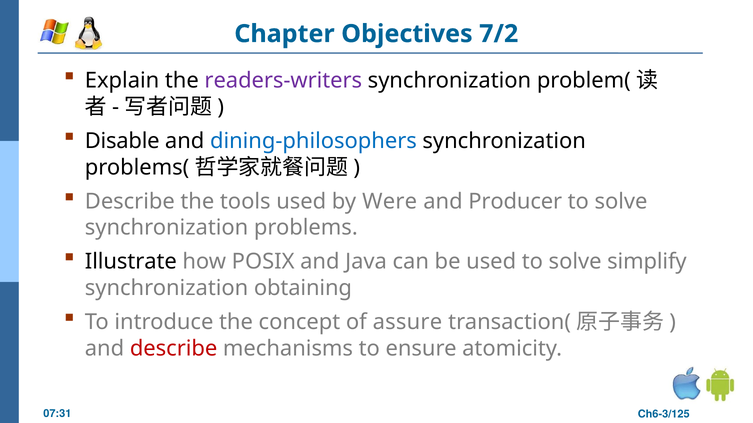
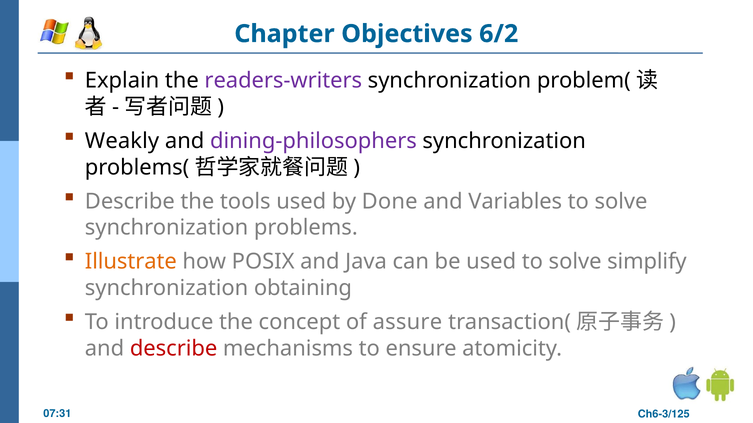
7/2: 7/2 -> 6/2 (499, 34)
Disable: Disable -> Weakly (122, 141)
dining-philosophers colour: blue -> purple (313, 141)
Were: Were -> Done (390, 202)
Producer: Producer -> Variables (515, 202)
Illustrate colour: black -> orange (131, 262)
